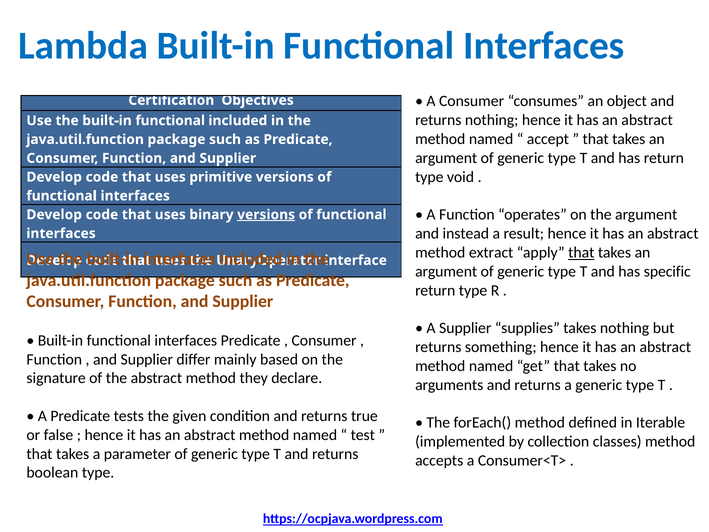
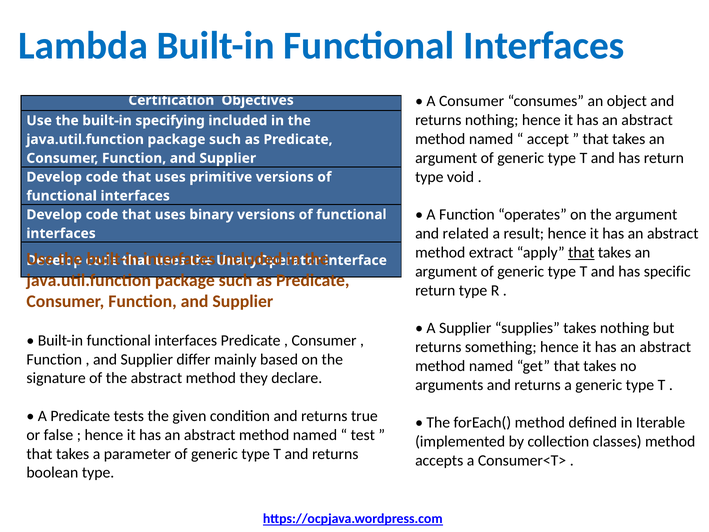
the built-in functional: functional -> specifying (170, 121)
versions underline: present -> none (266, 215)
instead: instead -> related (466, 233)
